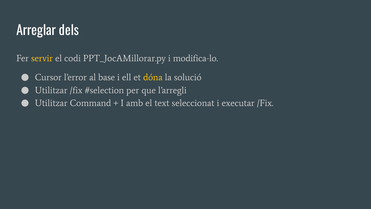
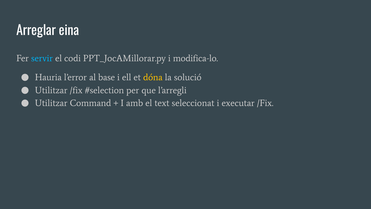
dels: dels -> eina (69, 31)
servir colour: yellow -> light blue (42, 58)
Cursor: Cursor -> Hauria (48, 77)
